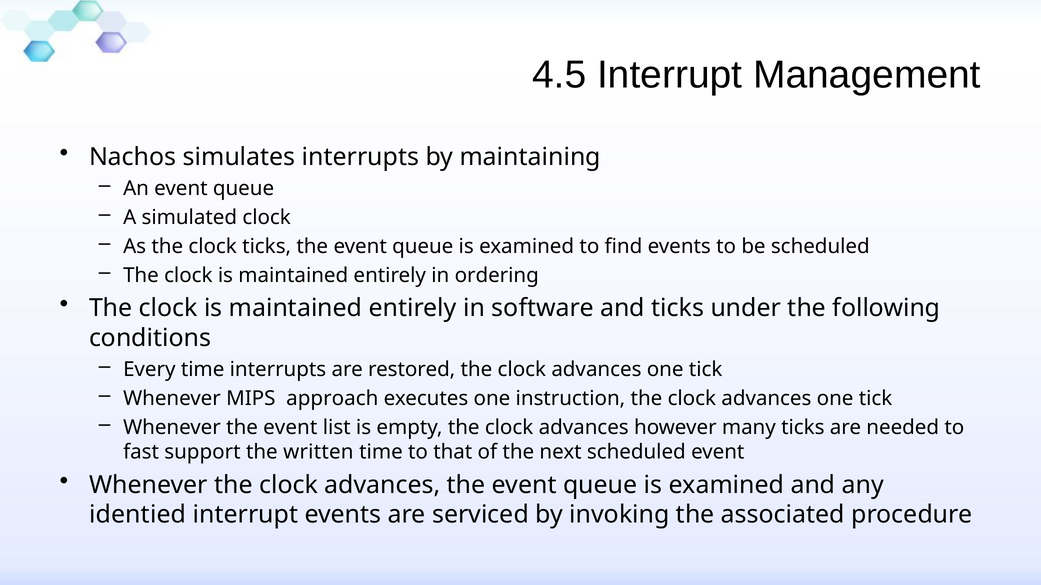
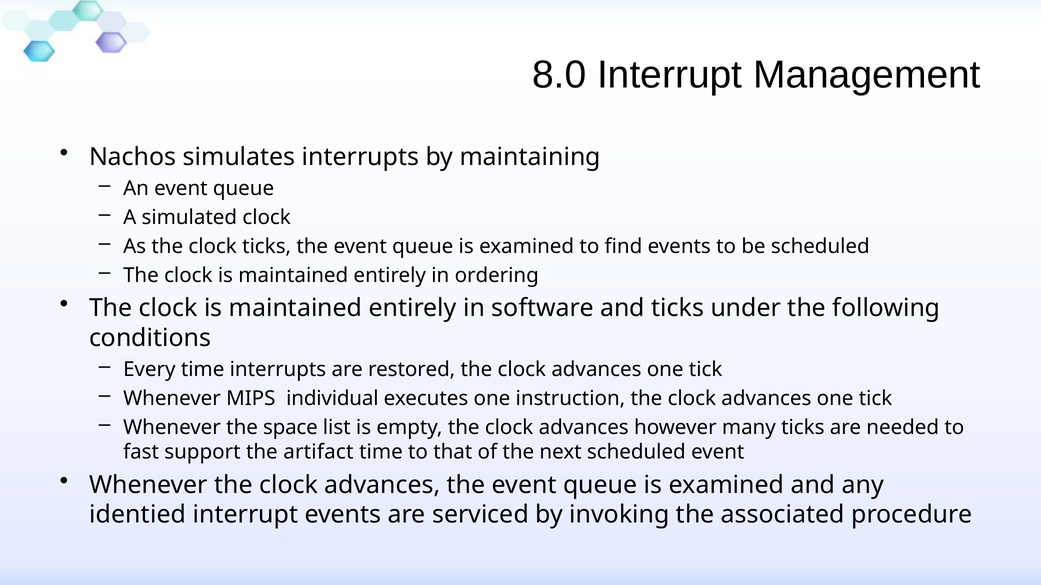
4.5: 4.5 -> 8.0 (559, 75)
approach: approach -> individual (332, 399)
Whenever the event: event -> space (290, 428)
written: written -> artifact (318, 453)
